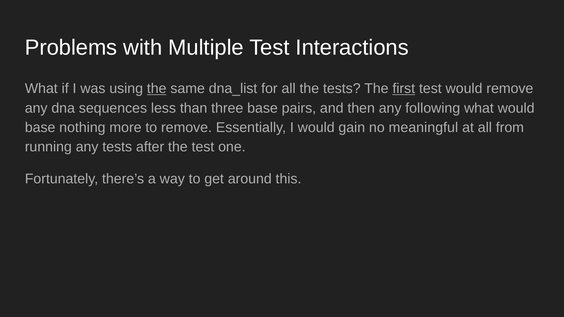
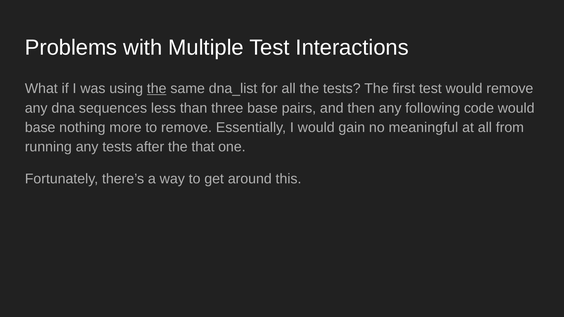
first underline: present -> none (404, 89)
following what: what -> code (479, 108)
the test: test -> that (203, 147)
